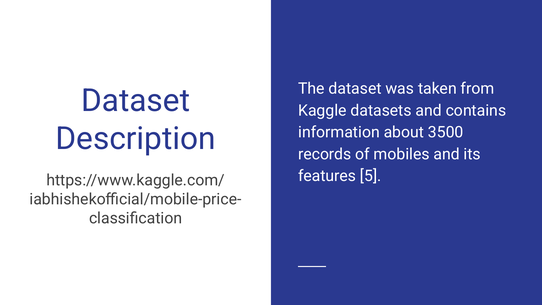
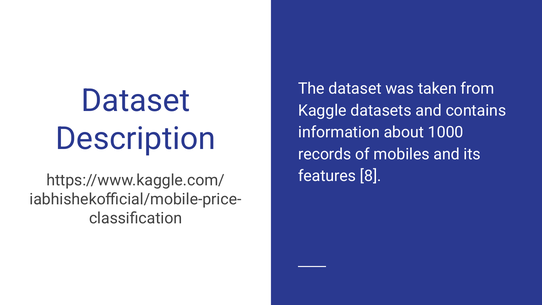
3500: 3500 -> 1000 (446, 132)
5: 5 -> 8 (371, 176)
